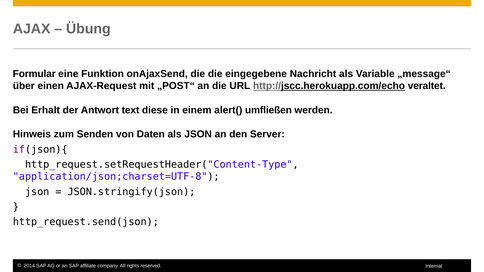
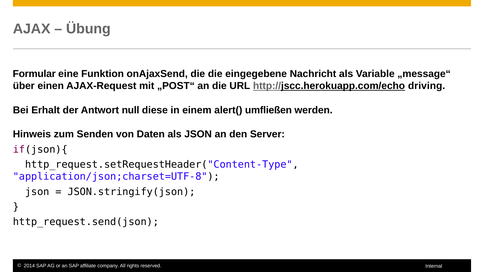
veraltet: veraltet -> driving (427, 86)
text: text -> null (131, 110)
